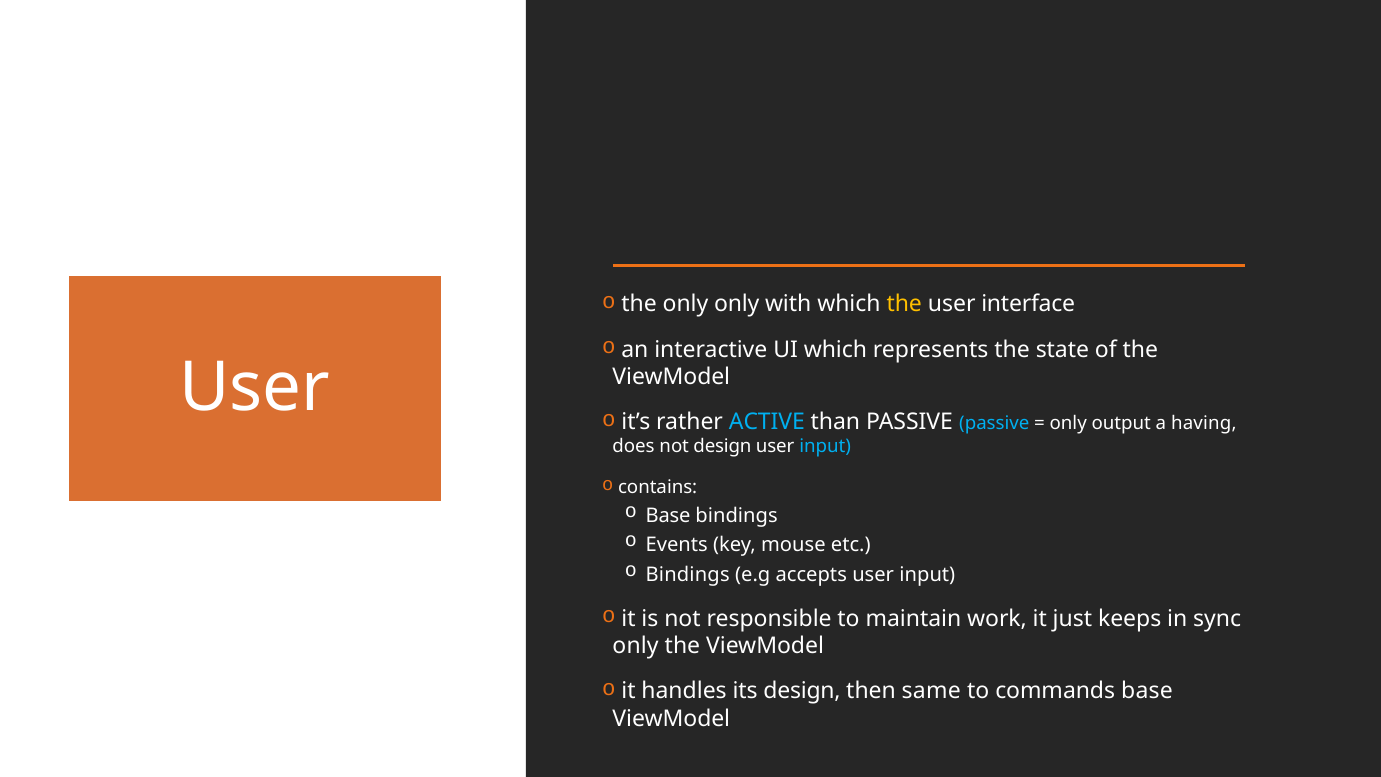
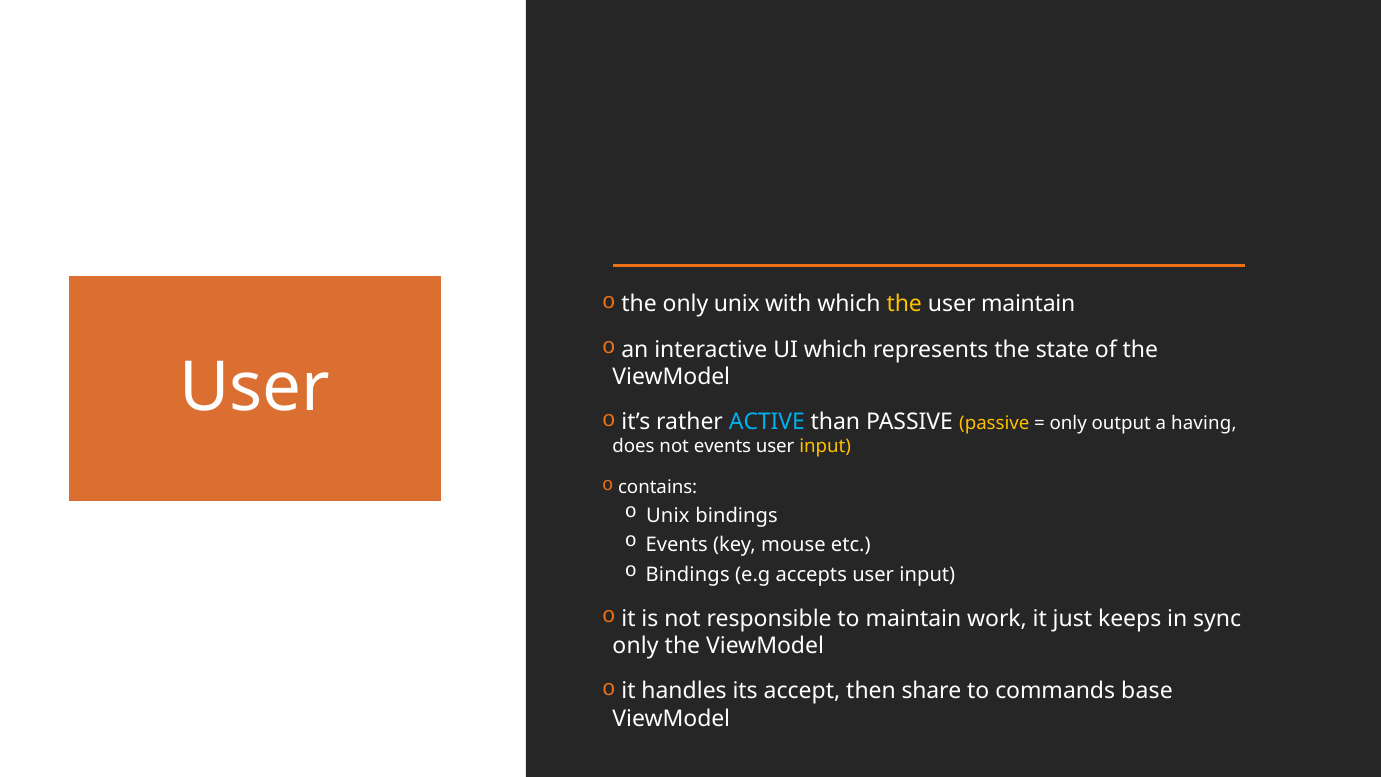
only only: only -> unix (737, 304)
user interface: interface -> maintain (1028, 304)
passive colour: light blue -> yellow (994, 424)
not design: design -> events (722, 447)
input colour: light blue -> yellow (825, 447)
Base: Base -> Unix (668, 516)
its design: design -> accept (802, 691)
same: same -> share (932, 691)
